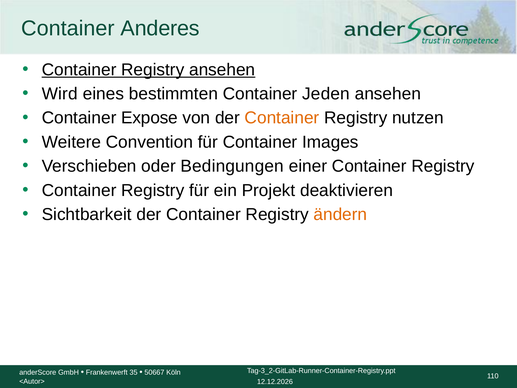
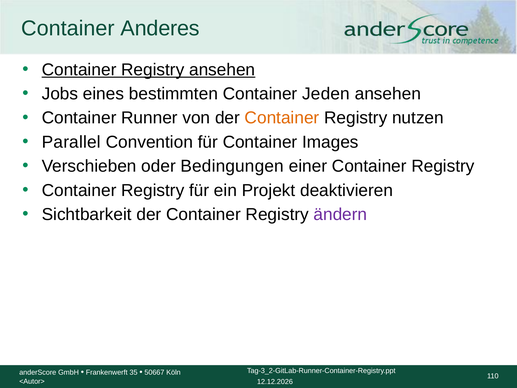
Wird: Wird -> Jobs (60, 94)
Expose: Expose -> Runner (149, 118)
Weitere: Weitere -> Parallel (71, 142)
ändern colour: orange -> purple (340, 214)
